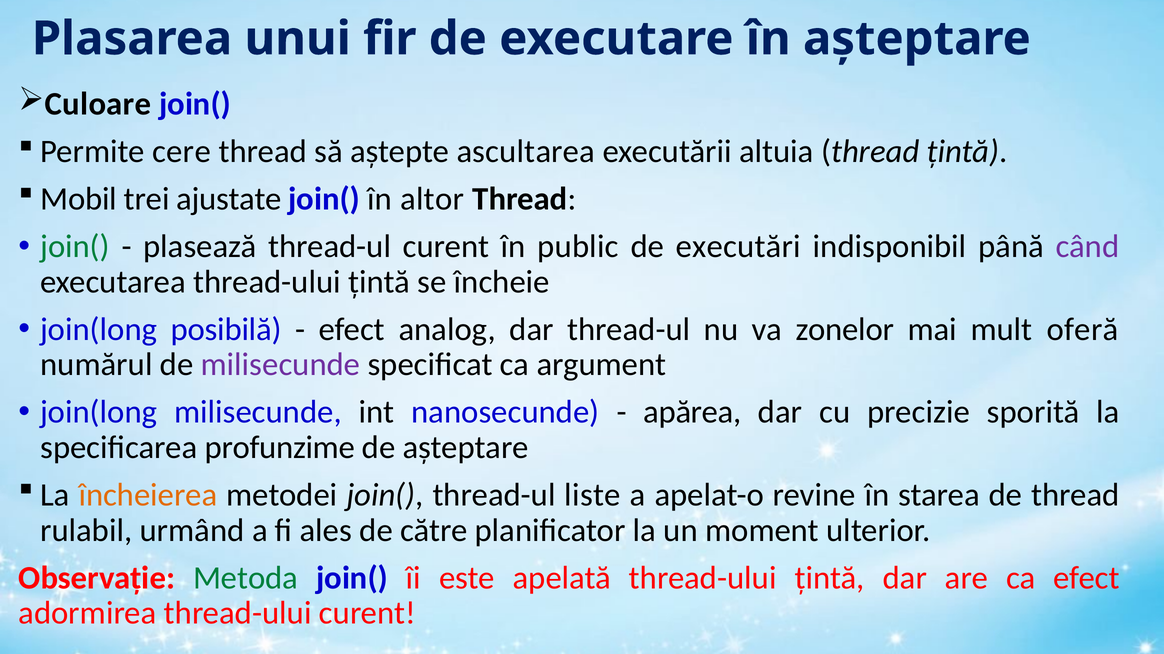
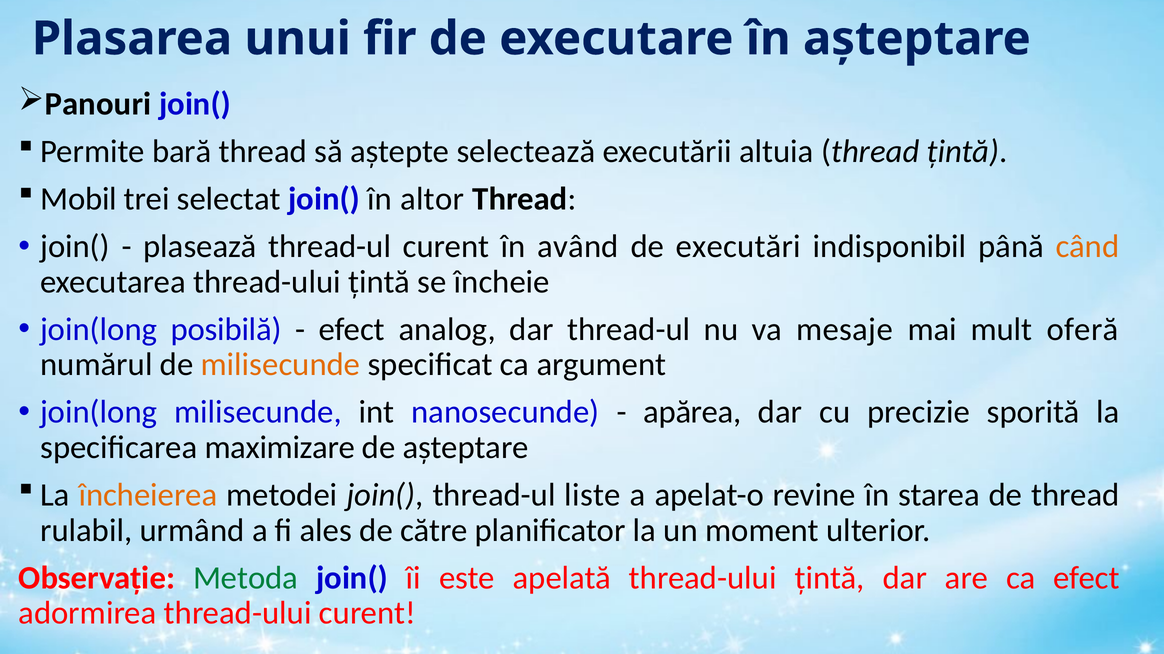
Culoare: Culoare -> Panouri (98, 104)
cere: cere -> bară (182, 152)
ascultarea: ascultarea -> selectează (526, 152)
ajustate: ajustate -> selectat (229, 199)
join( colour: green -> black (75, 247)
public: public -> având (578, 247)
când colour: purple -> orange (1087, 247)
zonelor: zonelor -> mesaje (845, 330)
milisecunde colour: purple -> orange (281, 365)
profunzime: profunzime -> maximizare (280, 448)
